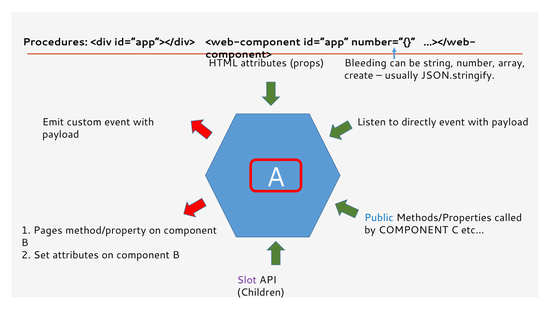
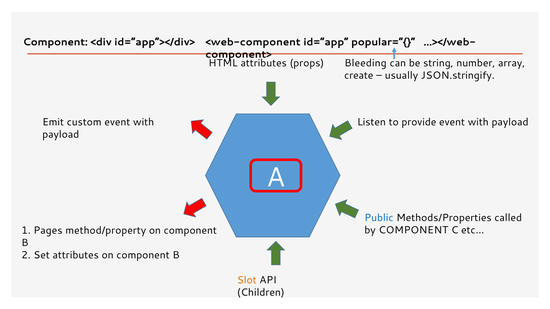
Procedures: Procedures -> Component (55, 42)
number=“{: number=“{ -> popular=“{ (383, 42)
directly: directly -> provide (419, 122)
Slot colour: purple -> orange (247, 280)
